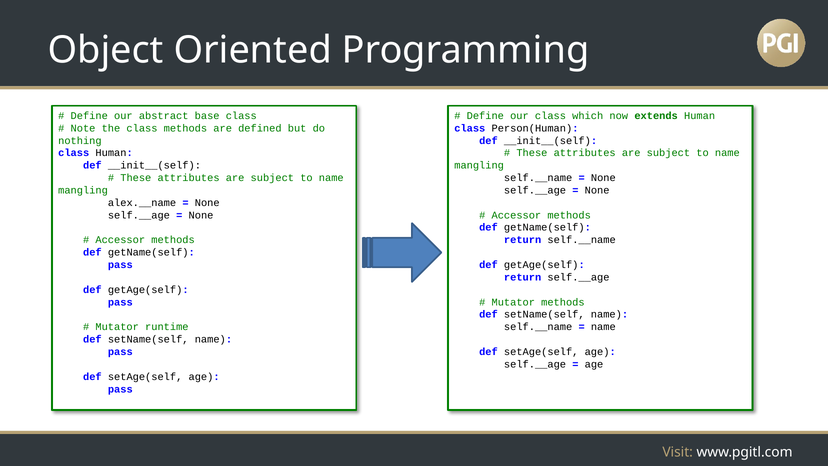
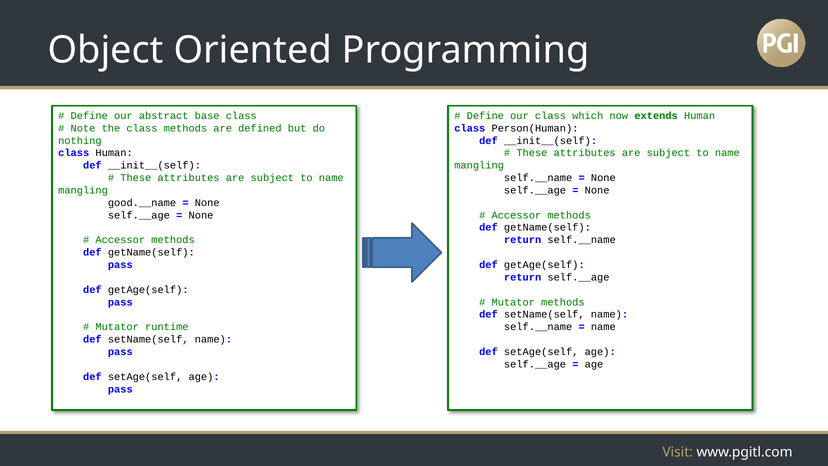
alex.__name: alex.__name -> good.__name (142, 203)
